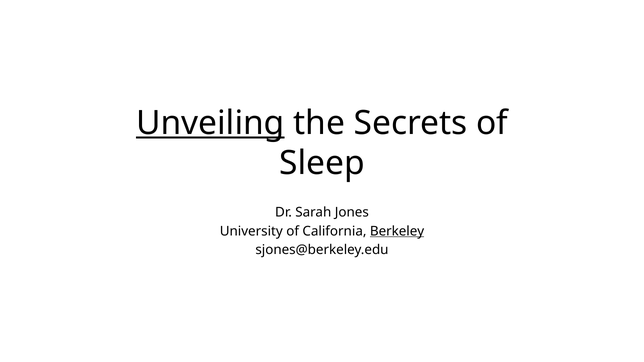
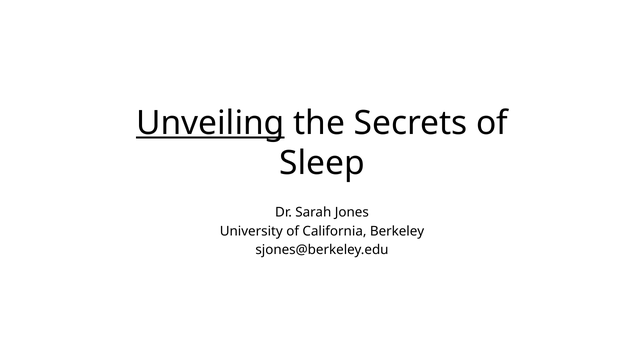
Berkeley underline: present -> none (397, 231)
